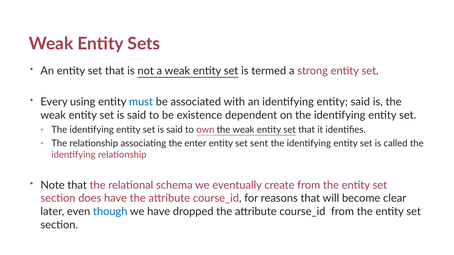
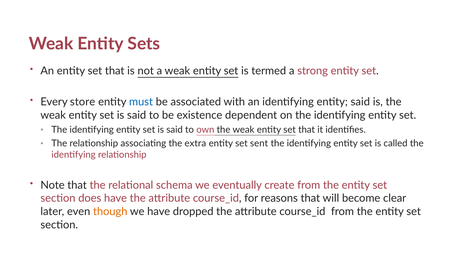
using: using -> store (83, 102)
enter: enter -> extra (195, 144)
though colour: blue -> orange (110, 212)
